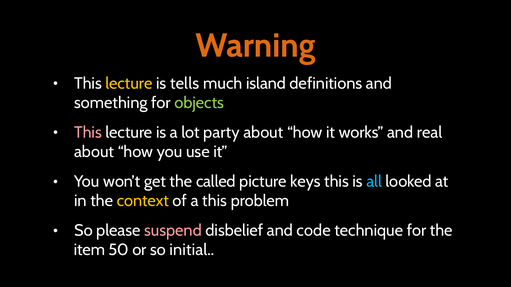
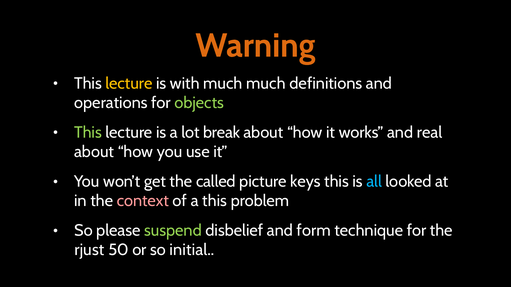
tells: tells -> with (185, 83)
much island: island -> much (266, 83)
something: something -> operations (111, 103)
This colour: pink -> light green (88, 133)
party: party -> break (222, 133)
context colour: yellow -> pink (143, 201)
suspend colour: pink -> light green (173, 231)
code: code -> form (314, 231)
item: item -> rjust (89, 250)
